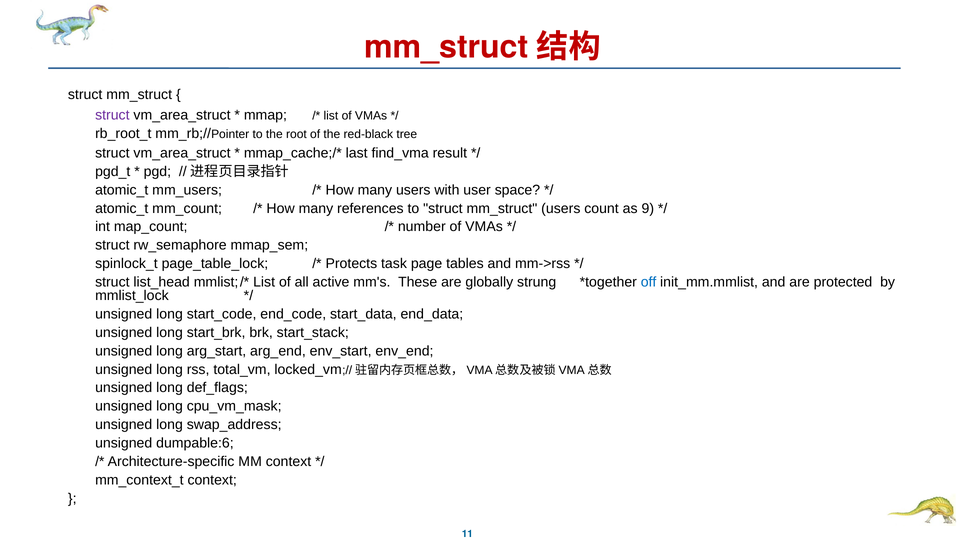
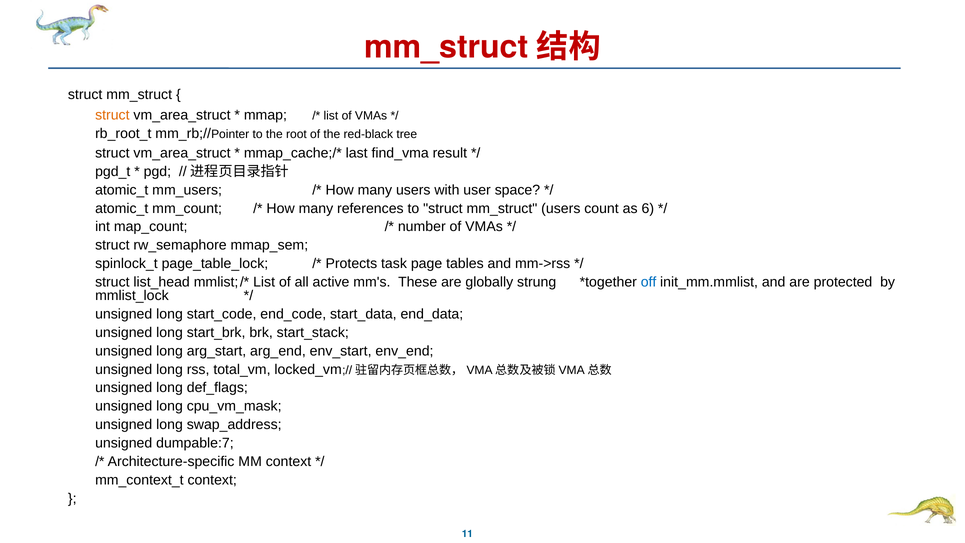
struct colour: purple -> orange (112, 115)
9: 9 -> 6 (648, 208)
dumpable:6: dumpable:6 -> dumpable:7 (195, 443)
